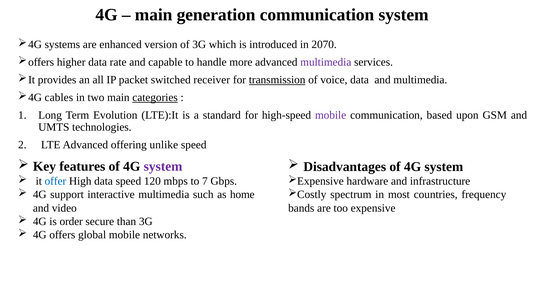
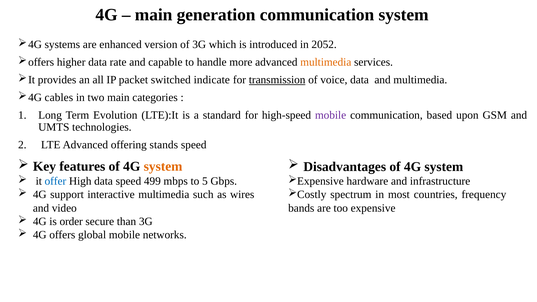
2070: 2070 -> 2052 (324, 44)
multimedia colour: purple -> orange (326, 62)
receiver: receiver -> indicate (212, 80)
categories underline: present -> none (155, 97)
unlike: unlike -> stands (164, 145)
system colour: purple -> orange (163, 167)
120: 120 -> 499 (152, 181)
7: 7 -> 5 (205, 181)
home: home -> wires (242, 195)
